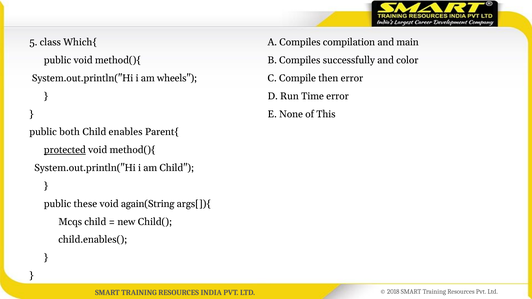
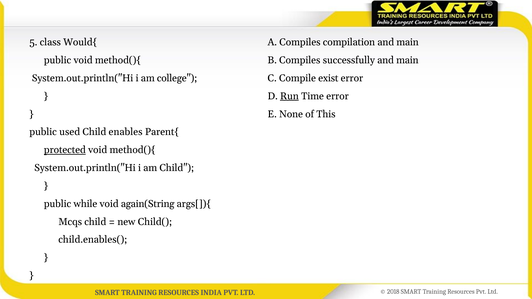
Which{: Which{ -> Would{ (80, 42)
successfully and color: color -> main (407, 60)
wheels: wheels -> college (177, 78)
then: then -> exist (328, 78)
Run underline: none -> present (289, 96)
both: both -> used (70, 132)
these: these -> while (85, 204)
